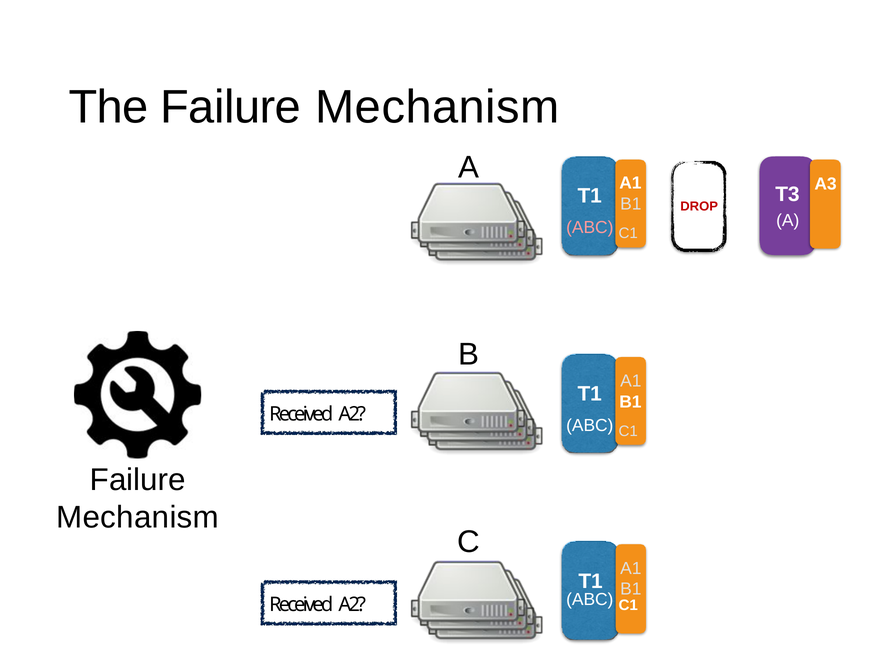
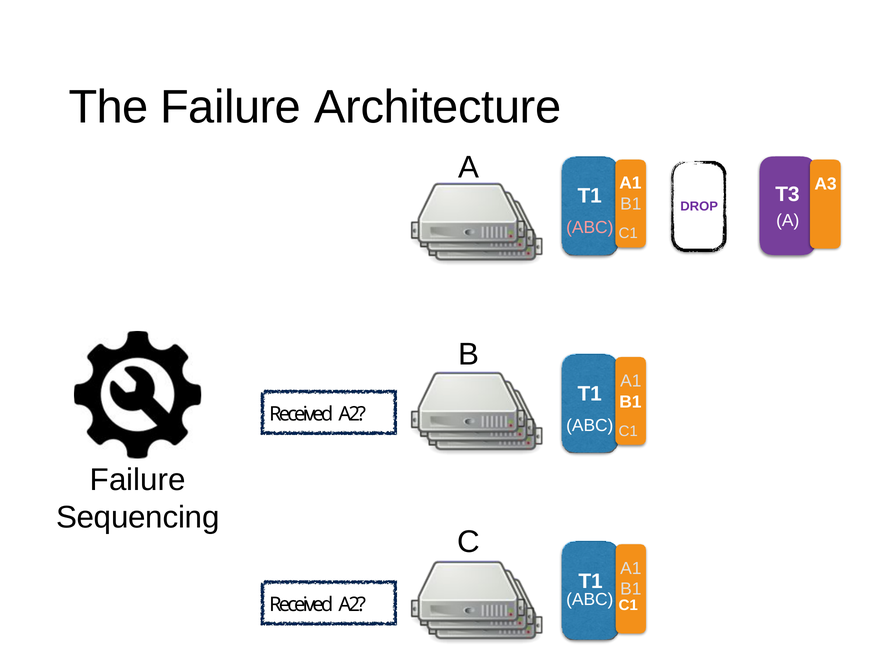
The Failure Mechanism: Mechanism -> Architecture (438, 107)
DROP colour: red -> purple (699, 206)
Mechanism: Mechanism -> Sequencing (138, 518)
